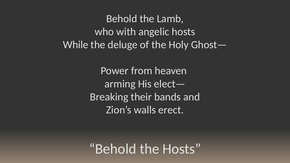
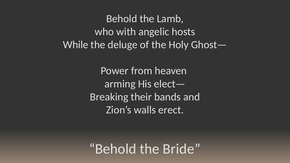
the Hosts: Hosts -> Bride (182, 149)
